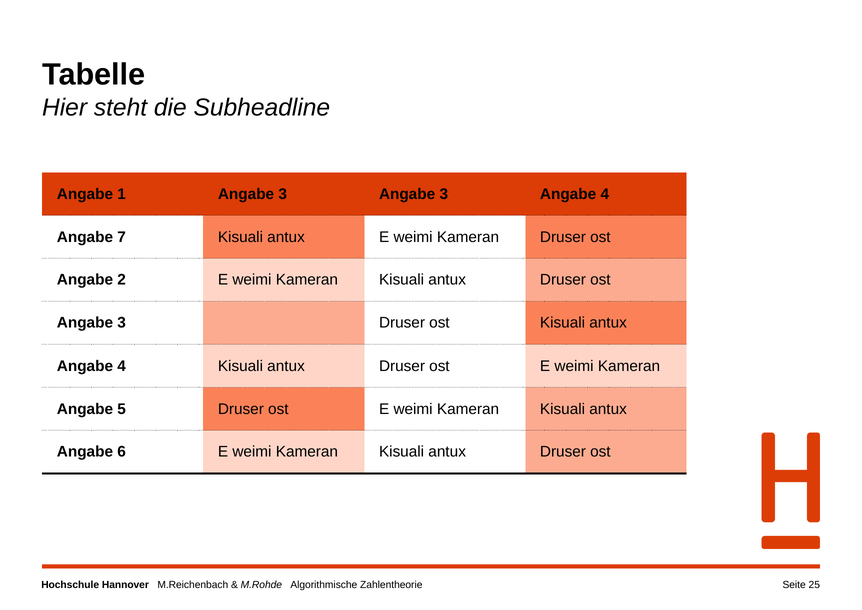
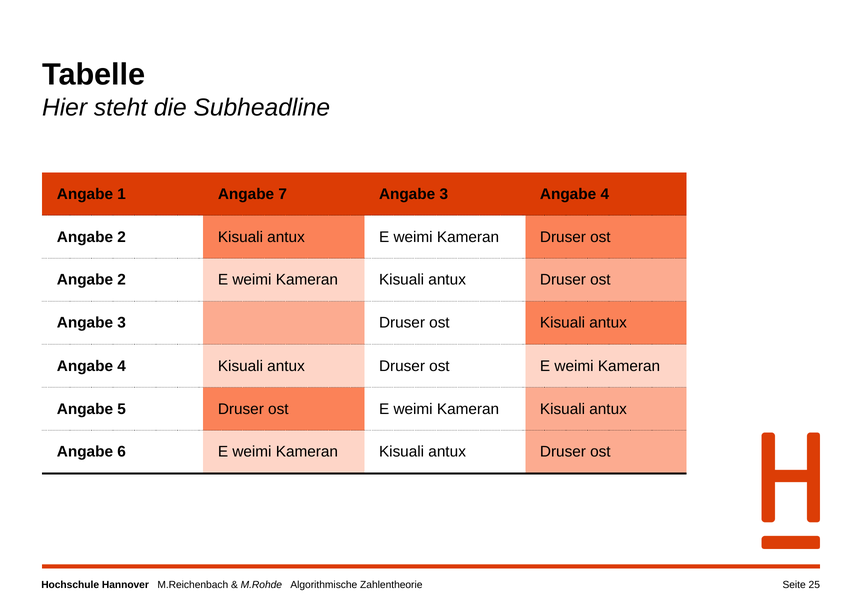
1 Angabe 3: 3 -> 7 (283, 194)
7: 7 -> 2 (122, 237)
